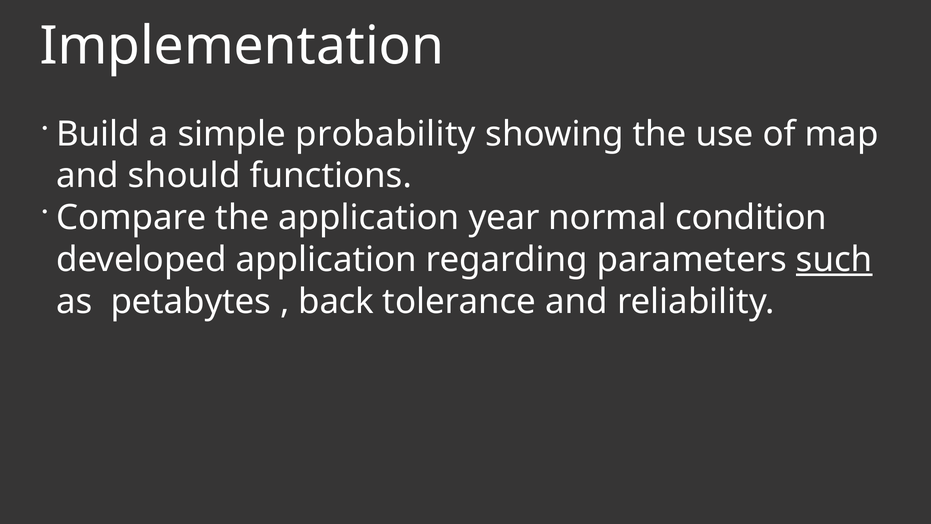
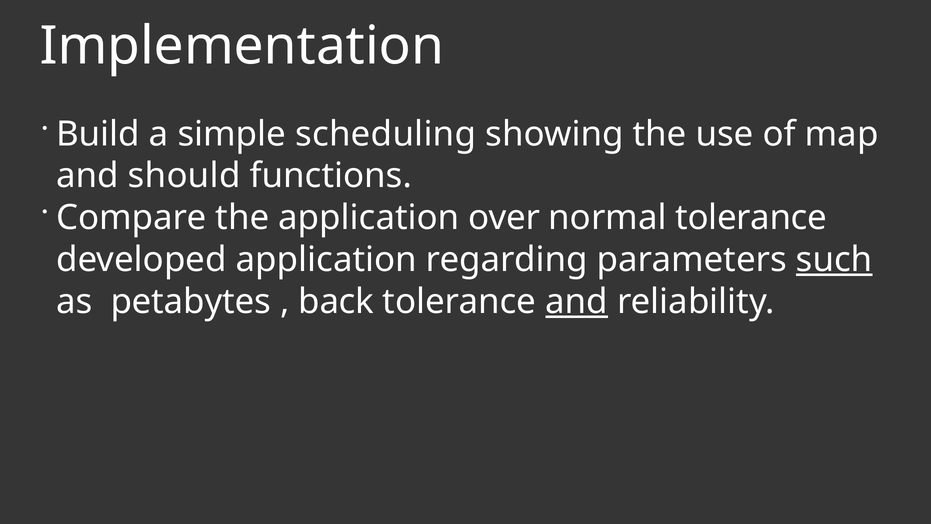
probability: probability -> scheduling (386, 134)
year: year -> over (504, 218)
normal condition: condition -> tolerance (751, 218)
and underline: none -> present (577, 302)
